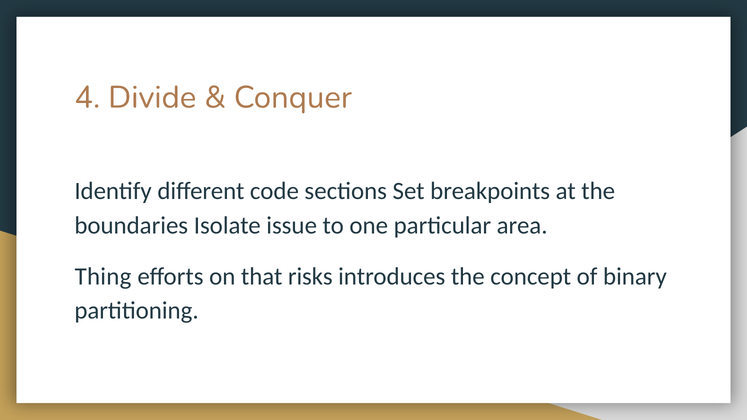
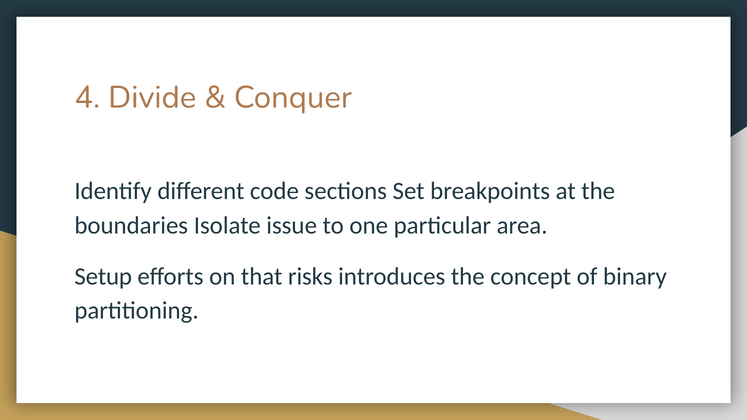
Thing: Thing -> Setup (103, 277)
